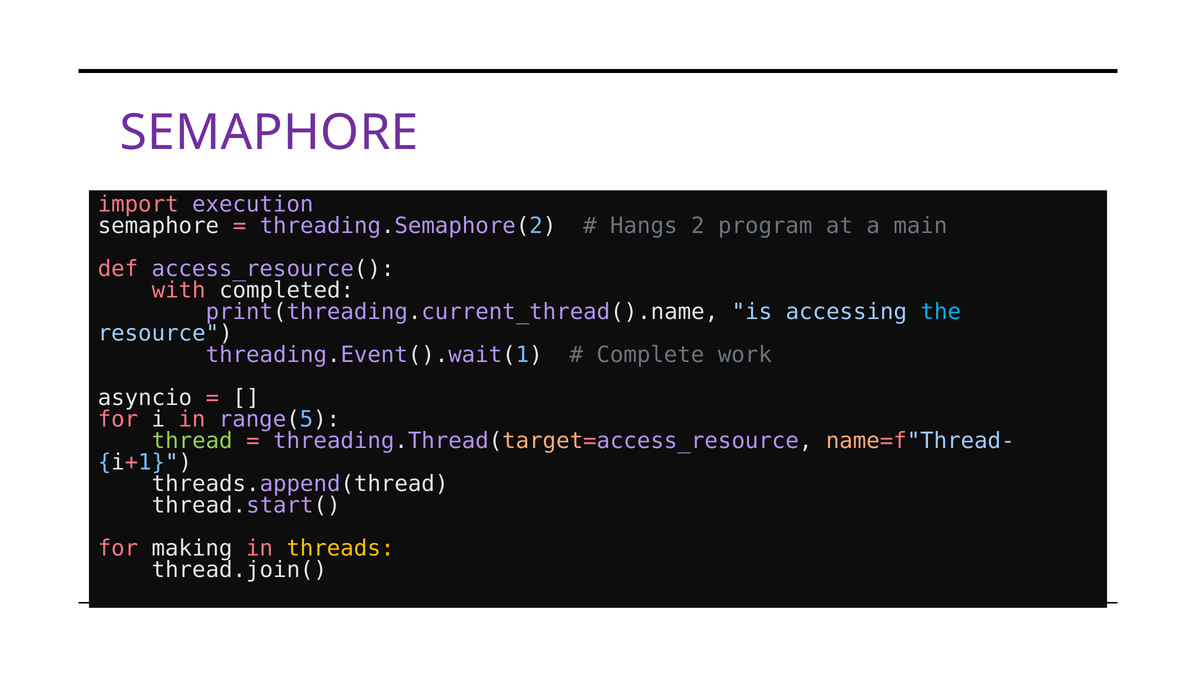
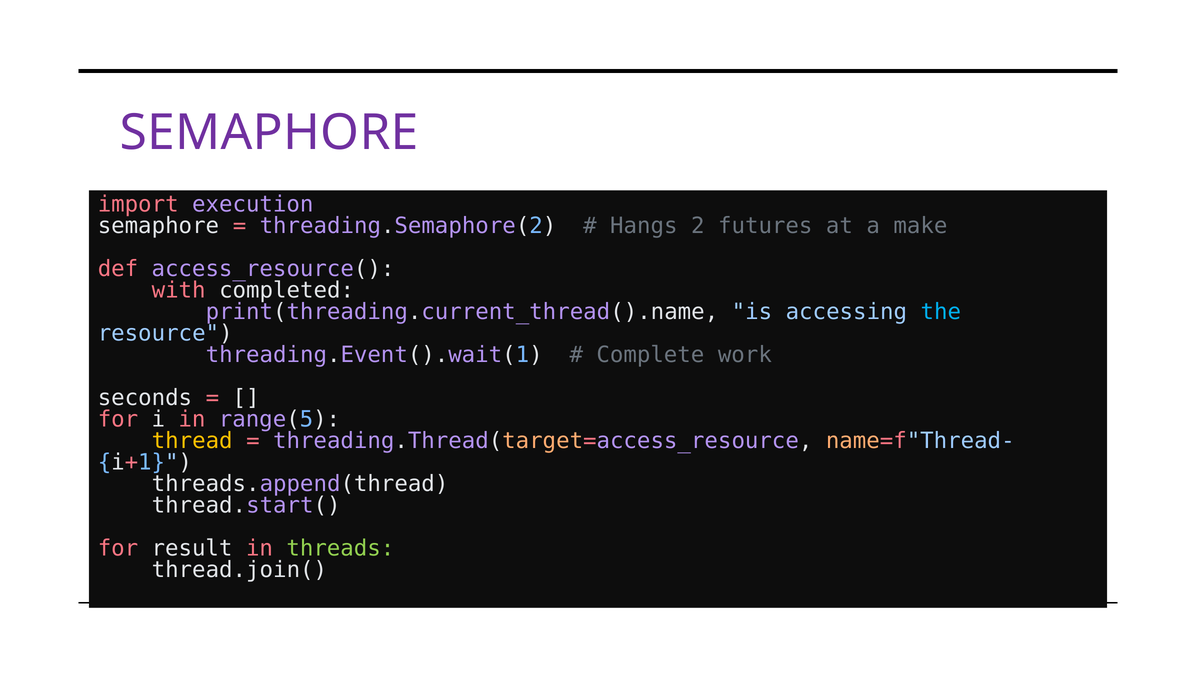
program: program -> futures (765, 226)
main: main -> make (920, 226)
asyncio: asyncio -> seconds (145, 398)
thread colour: light green -> yellow (192, 441)
making: making -> result (192, 548)
threads colour: yellow -> light green (340, 548)
